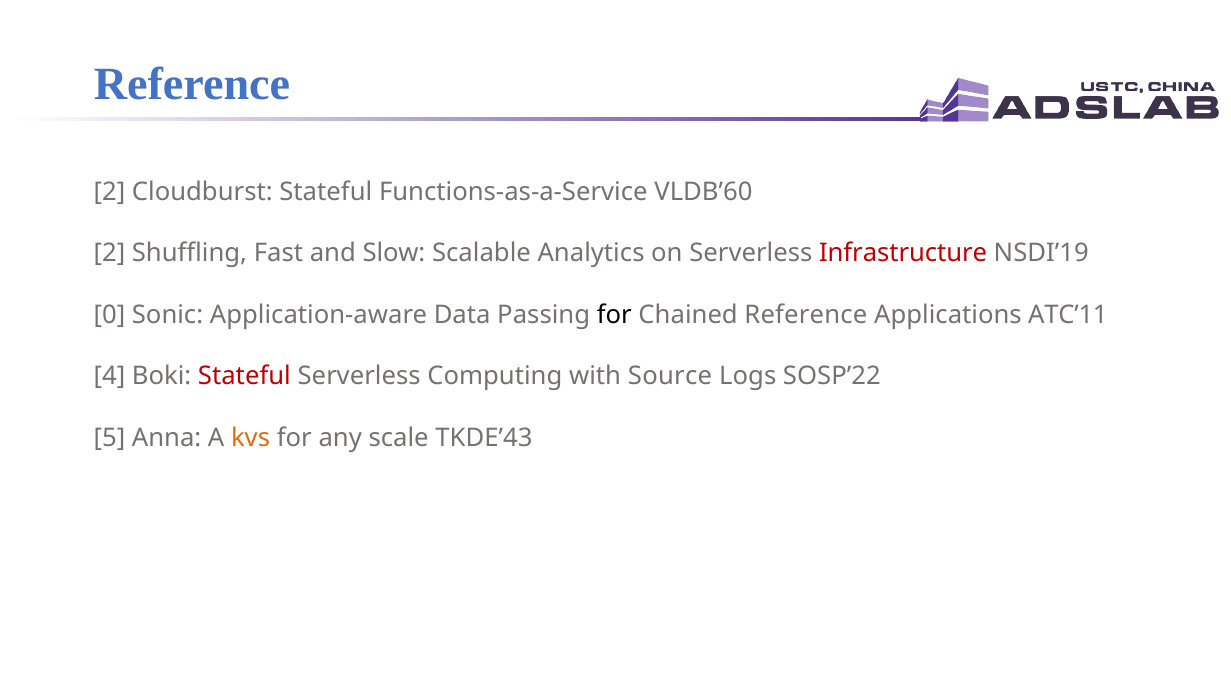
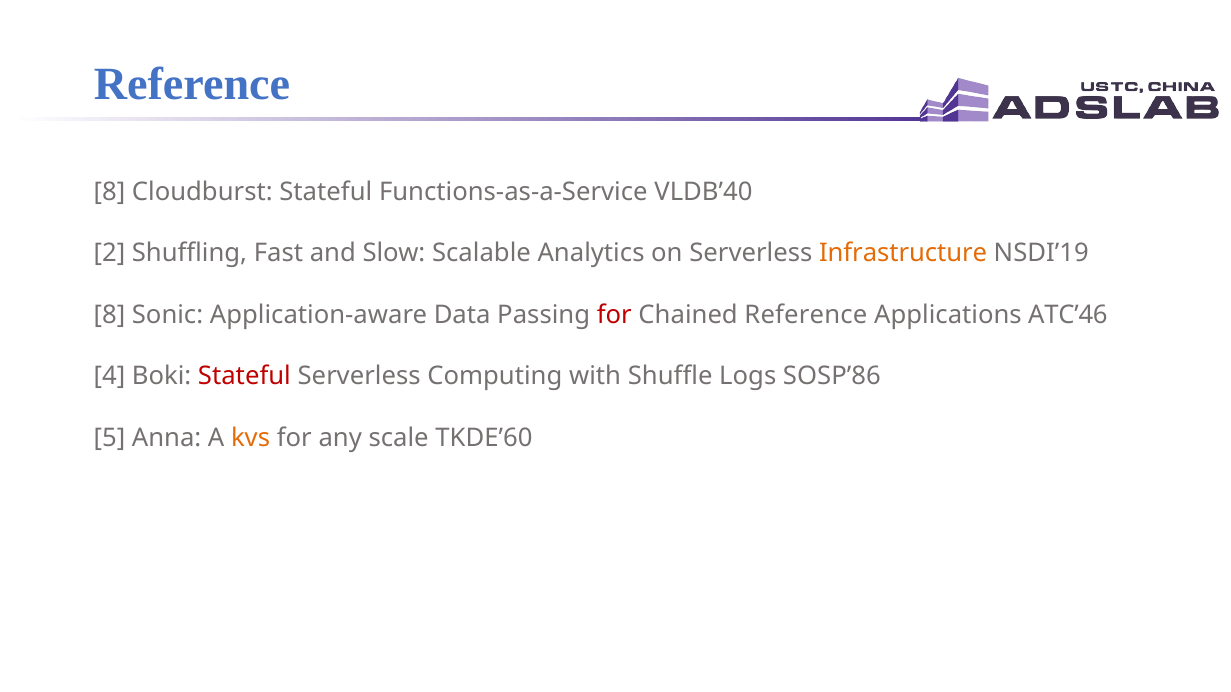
2: 2 -> 8 (109, 192)
VLDB’60: VLDB’60 -> VLDB’40 (703, 192)
Infrastructure colour: red -> orange (903, 253)
0: 0 -> 8 (109, 315)
for colour: black -> red (614, 315)
ATC’11: ATC’11 -> ATC’46 (1068, 315)
Source: Source -> Shuffle (670, 377)
SOSP’22: SOSP’22 -> SOSP’86 (832, 377)
TKDE’43: TKDE’43 -> TKDE’60 (484, 438)
